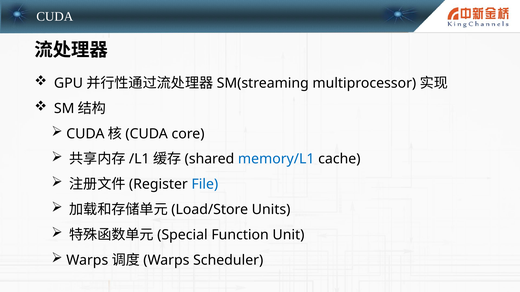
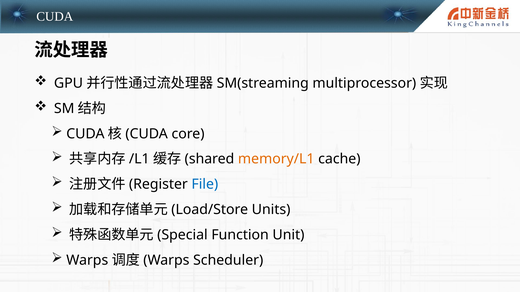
memory/L1 colour: blue -> orange (276, 159)
